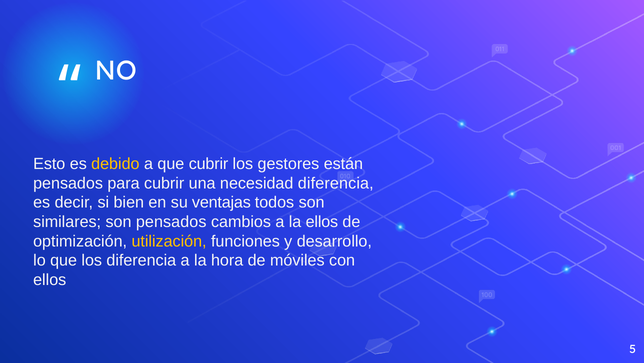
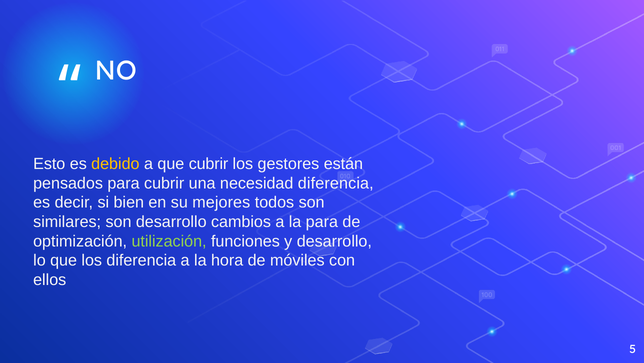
ventajas: ventajas -> mejores (221, 202)
son pensados: pensados -> desarrollo (171, 222)
la ellos: ellos -> para (322, 222)
utilización colour: yellow -> light green (169, 241)
